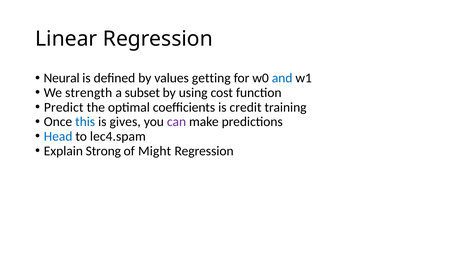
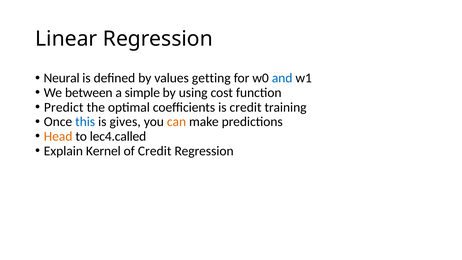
strength: strength -> between (89, 93)
subset: subset -> simple (142, 93)
can colour: purple -> orange (177, 122)
Head colour: blue -> orange (58, 136)
lec4.spam: lec4.spam -> lec4.called (118, 136)
Strong: Strong -> Kernel (103, 151)
of Might: Might -> Credit (155, 151)
